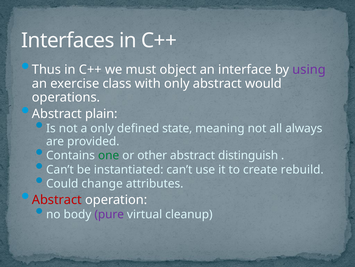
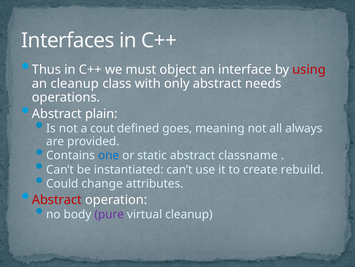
using colour: purple -> red (309, 69)
an exercise: exercise -> cleanup (75, 83)
would: would -> needs (263, 83)
a only: only -> cout (102, 128)
state: state -> goes (177, 128)
one colour: green -> blue (109, 155)
other: other -> static (152, 155)
distinguish: distinguish -> classname (248, 155)
